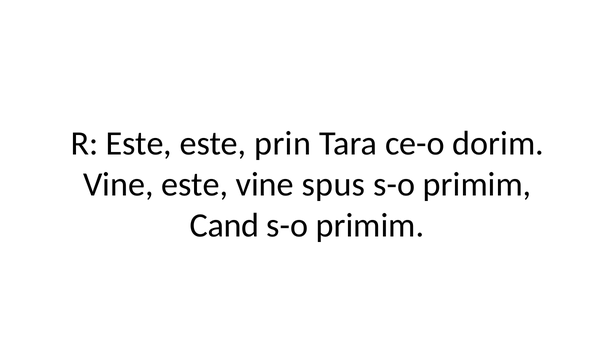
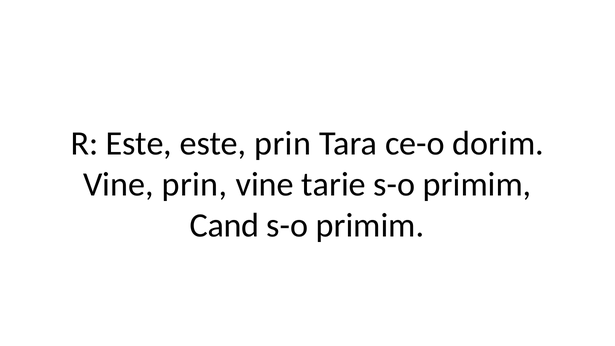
Vine este: este -> prin (194, 185)
spus: spus -> tarie (334, 185)
